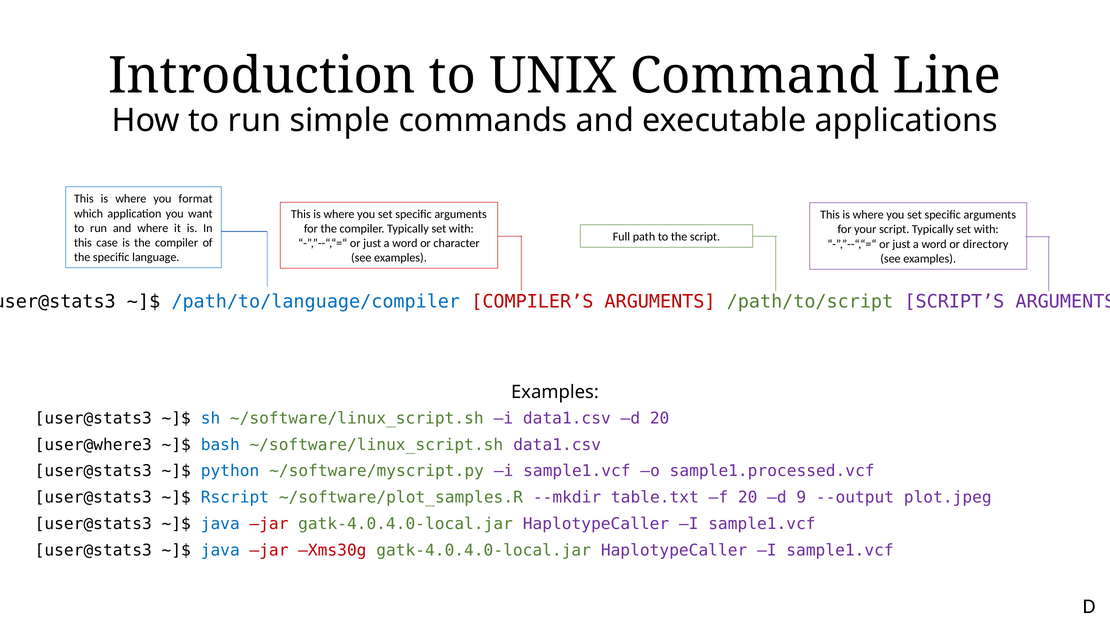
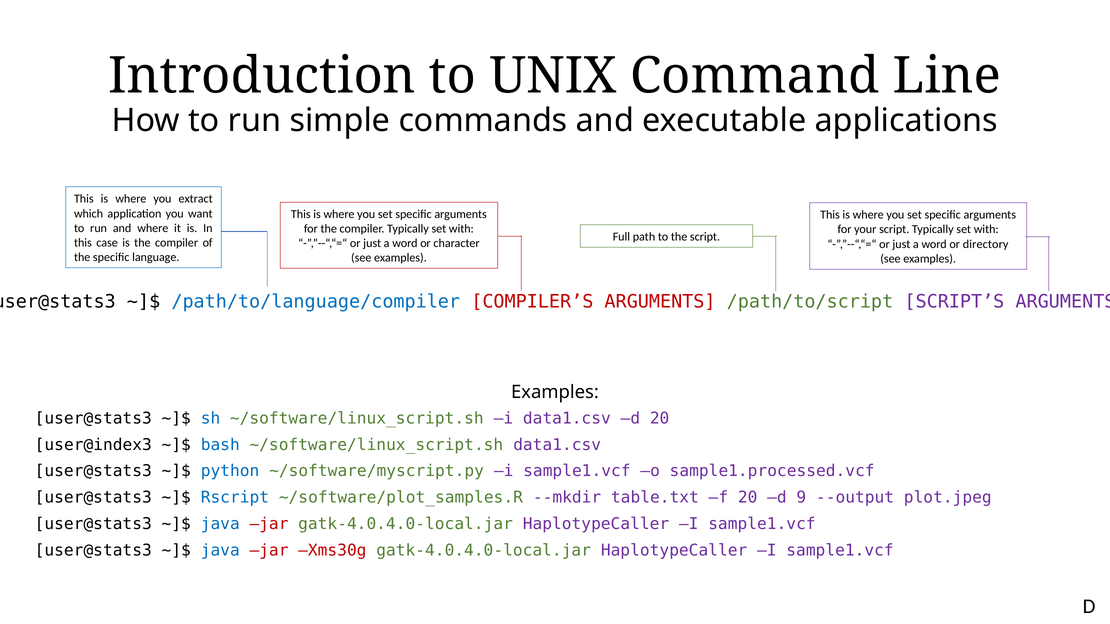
format: format -> extract (196, 199)
user@where3: user@where3 -> user@index3 (93, 445)
